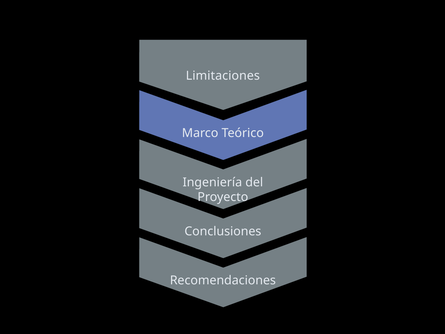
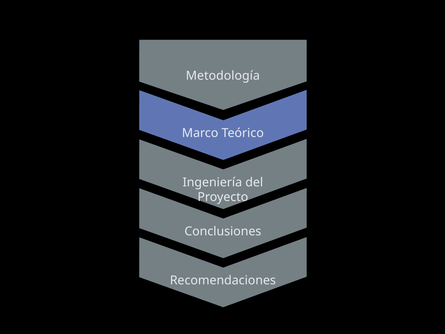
Limitaciones: Limitaciones -> Metodología (223, 76)
